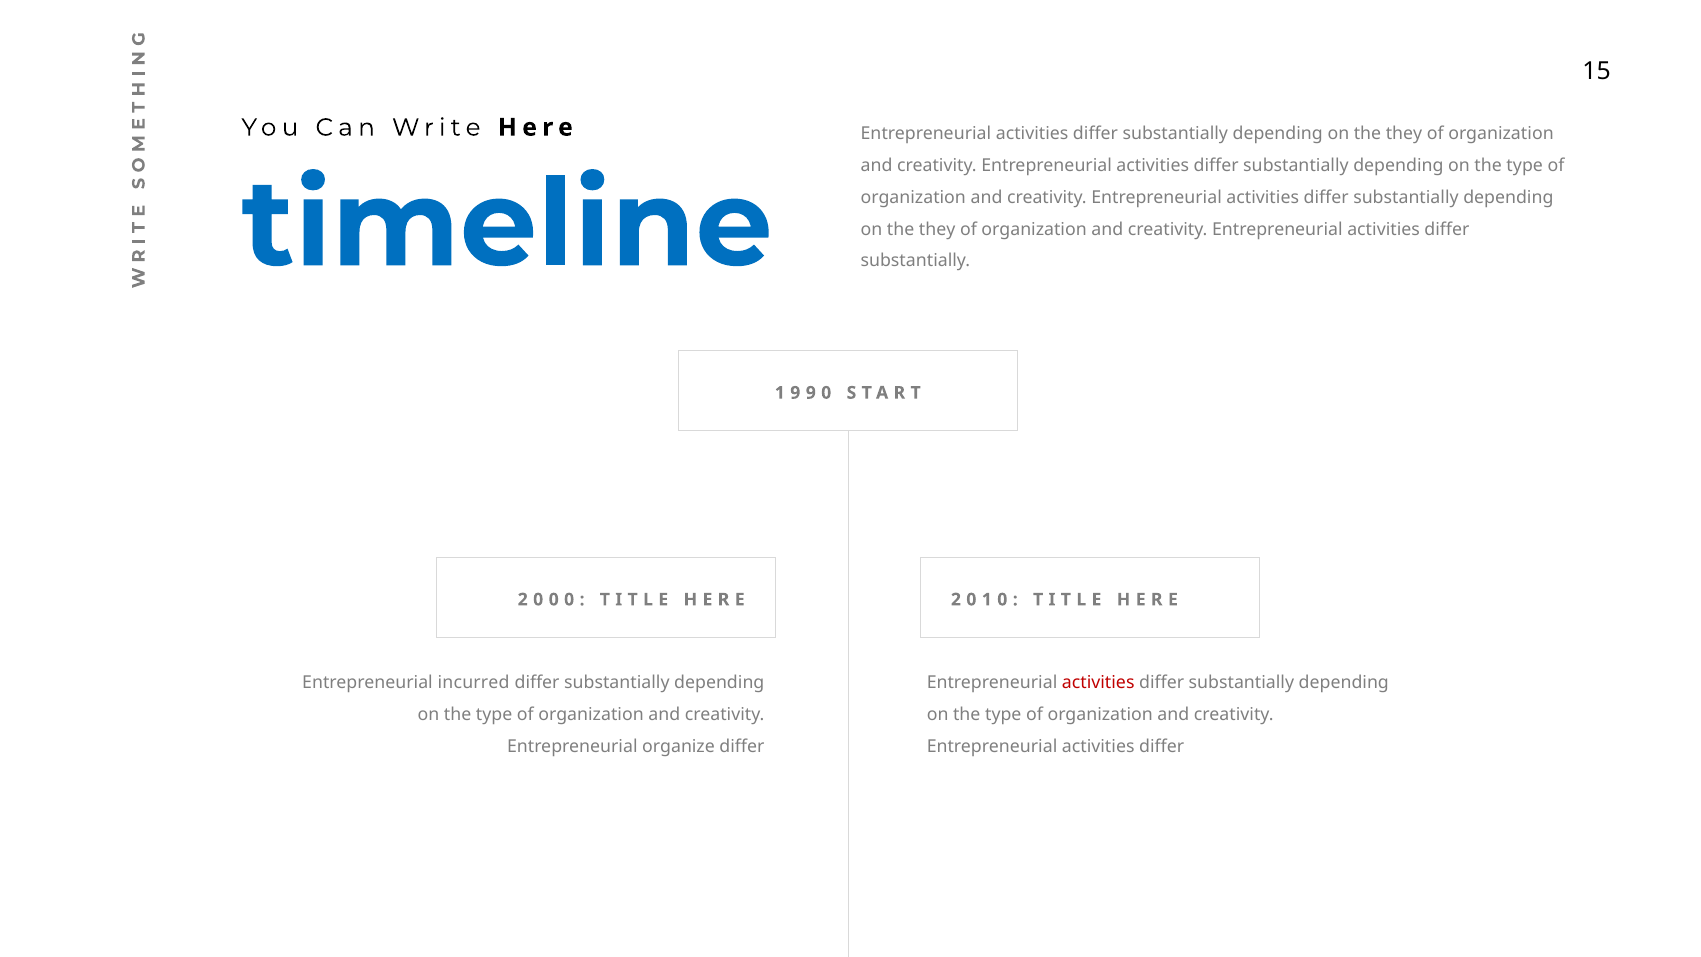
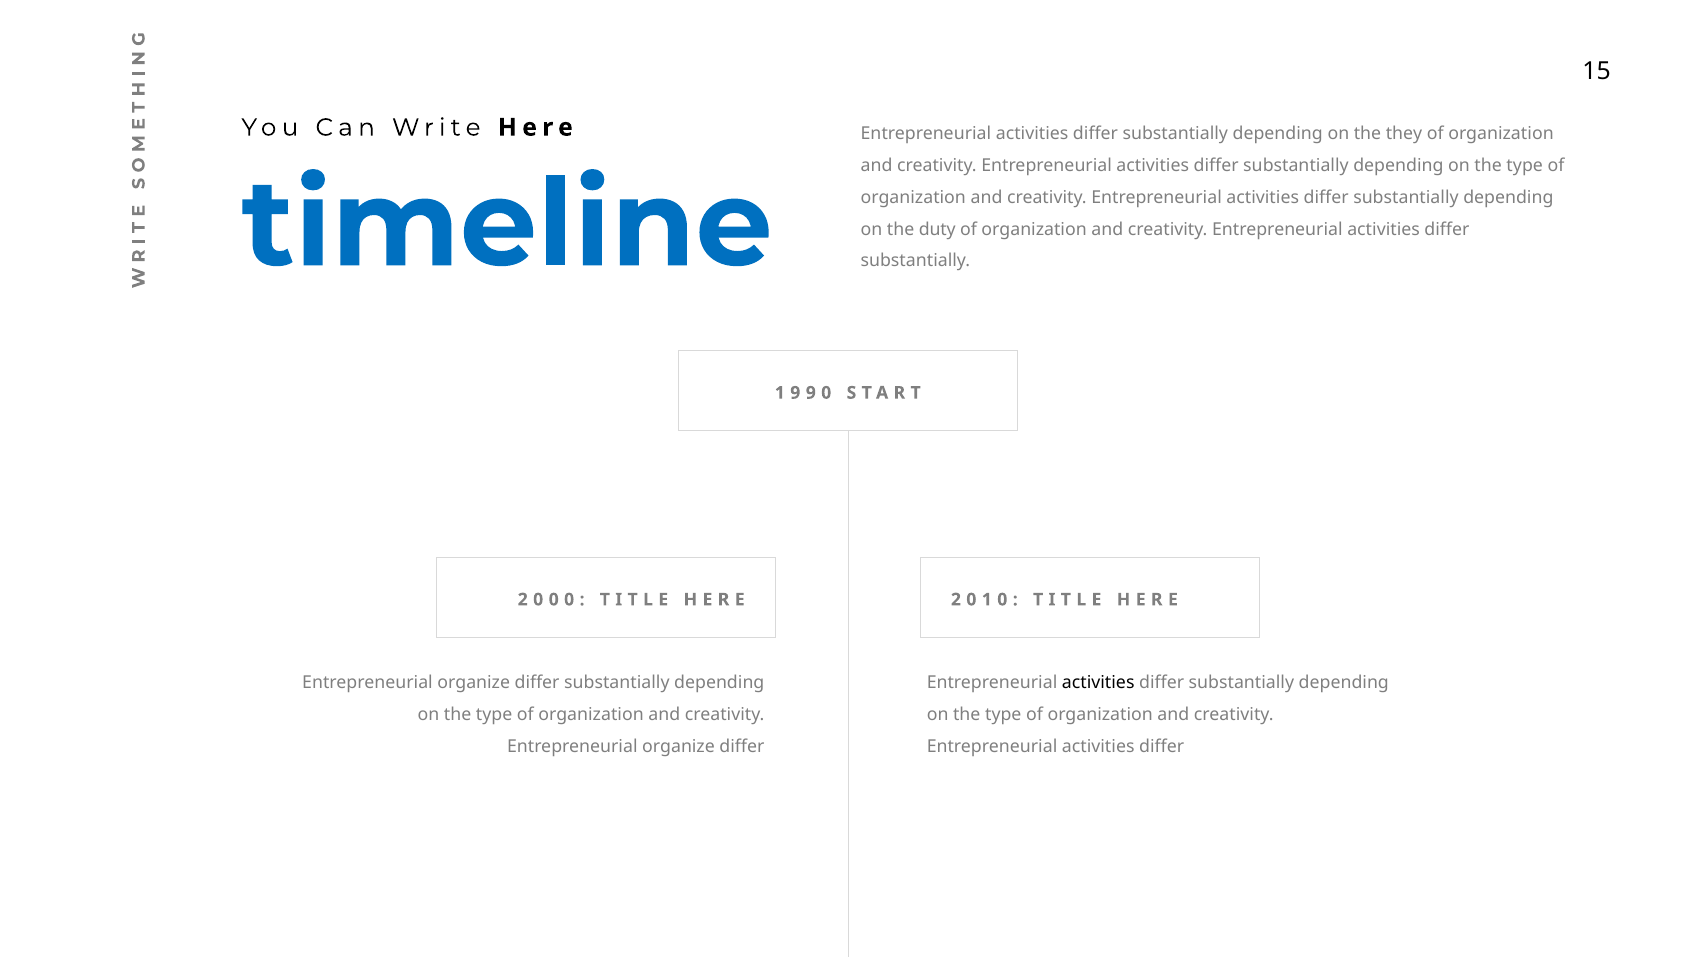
they: they -> duty (937, 229)
incurred: incurred -> organize (474, 683)
activities colour: red -> black (1098, 683)
